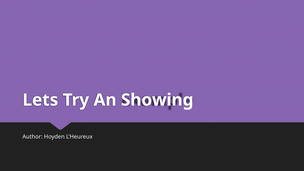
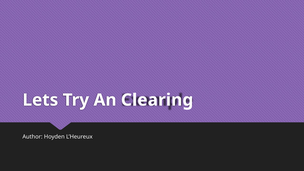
Showing: Showing -> Clearing (157, 100)
